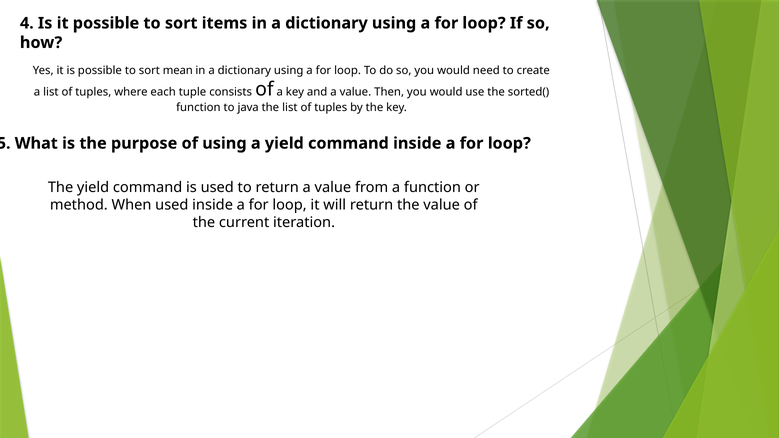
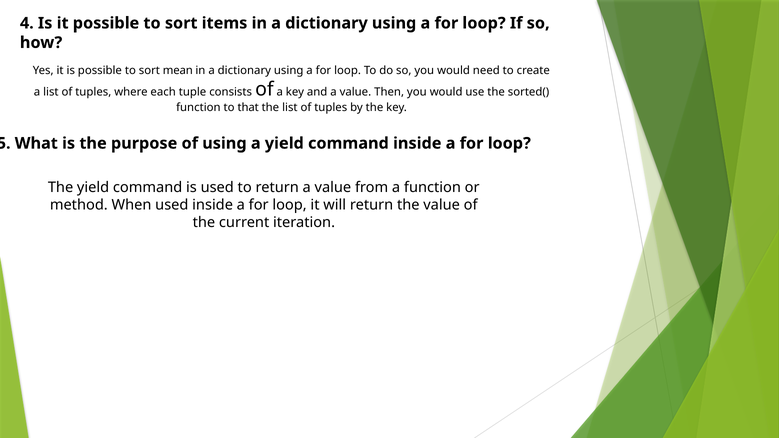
java: java -> that (248, 107)
